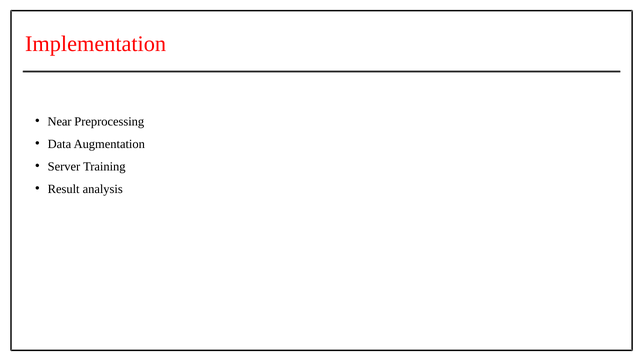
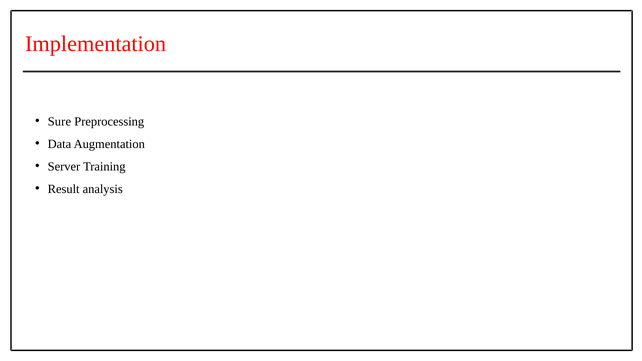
Near: Near -> Sure (59, 122)
